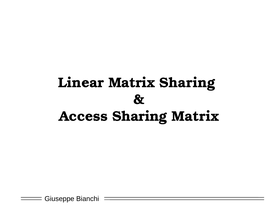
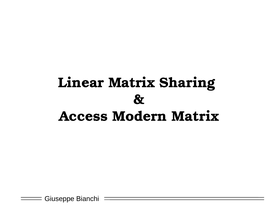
Access Sharing: Sharing -> Modern (140, 116)
